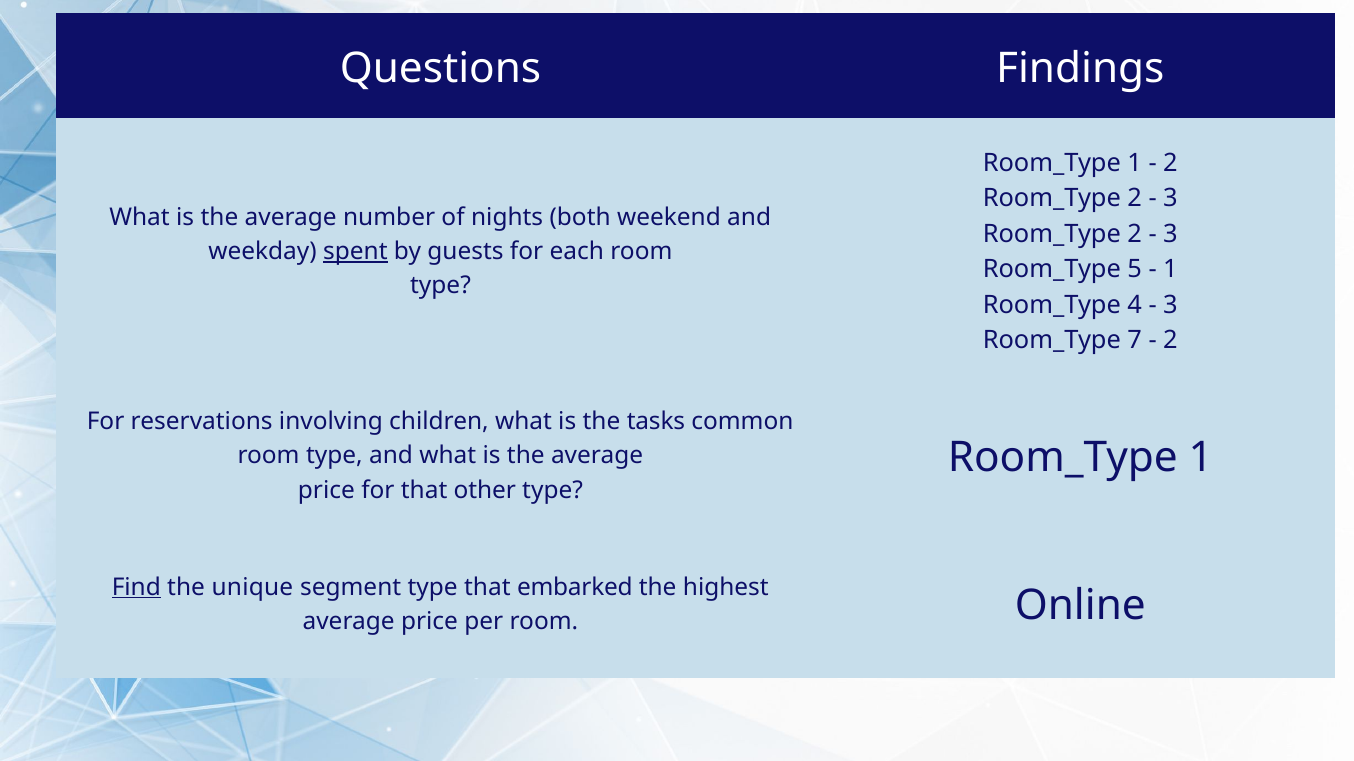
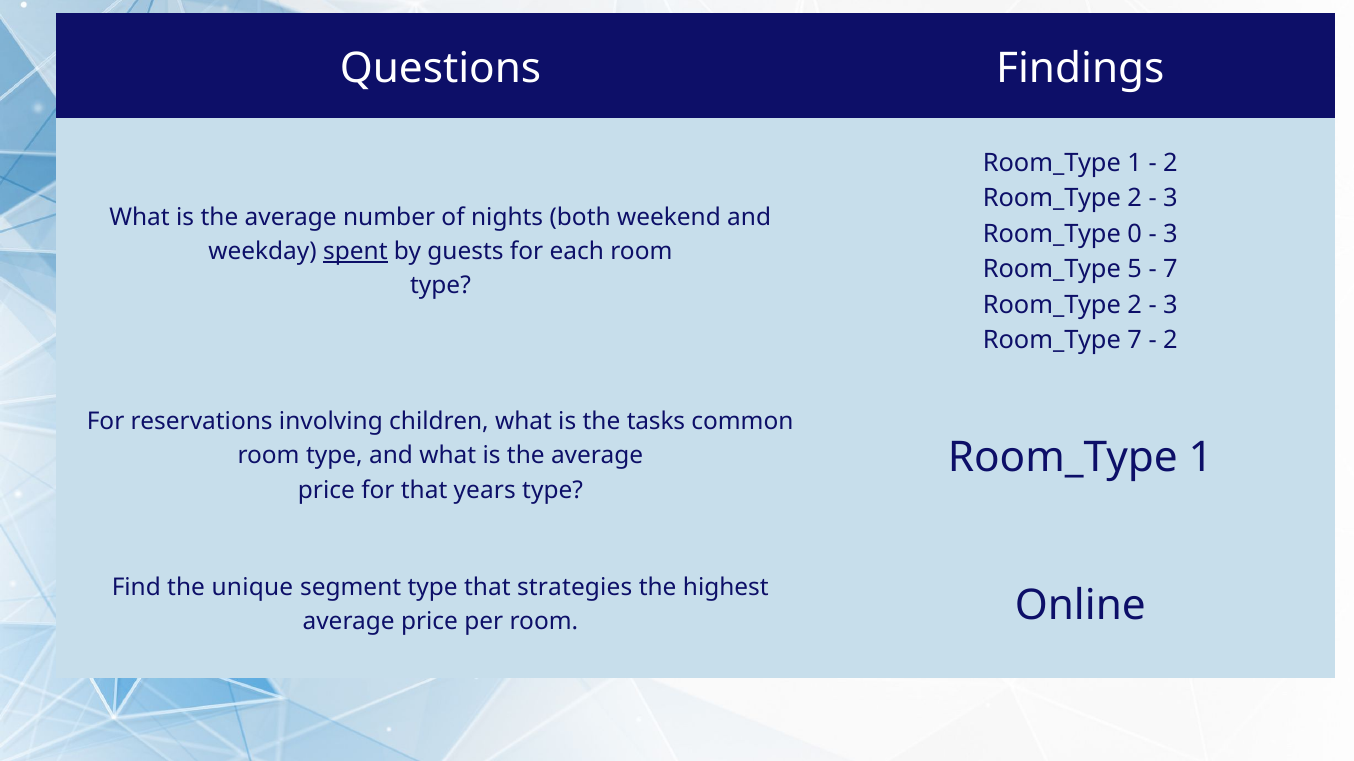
2: 2 -> 0 (1135, 234)
1: 1 -> 7 (1171, 270)
4: 4 -> 2 (1135, 305)
other: other -> years (485, 490)
Find underline: present -> none (136, 588)
embarked: embarked -> strategies (575, 588)
